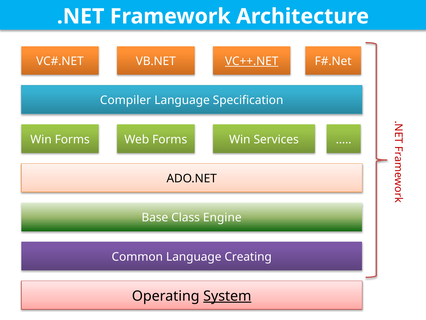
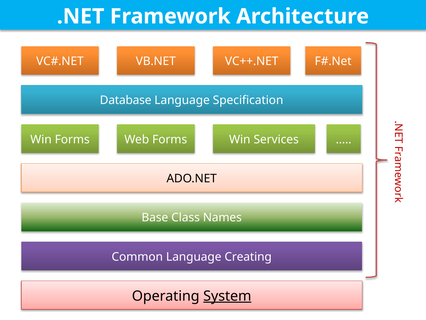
VC++.NET underline: present -> none (252, 61)
Compiler: Compiler -> Database (126, 100)
Engine: Engine -> Names (222, 217)
